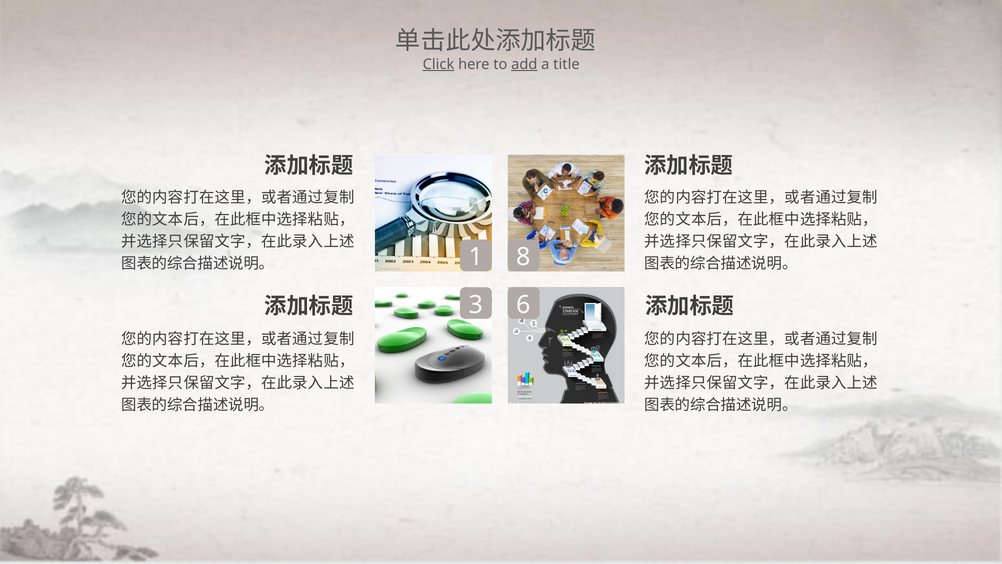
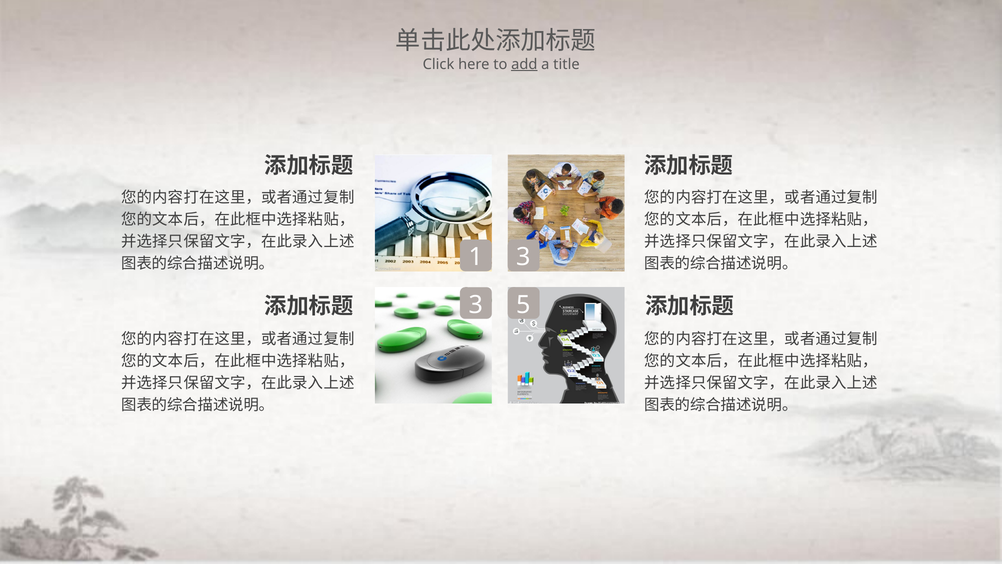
Click underline: present -> none (439, 64)
1 8: 8 -> 3 (524, 257)
6: 6 -> 5 (524, 305)
